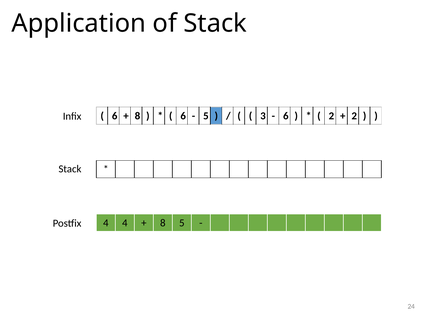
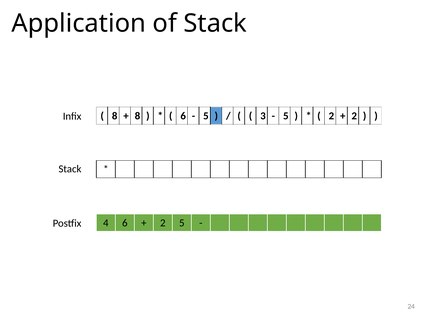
6: 6 -> 8 (115, 116)
6: 6 -> 5 (286, 116)
4 4: 4 -> 6 (125, 223)
8: 8 -> 2 (163, 223)
